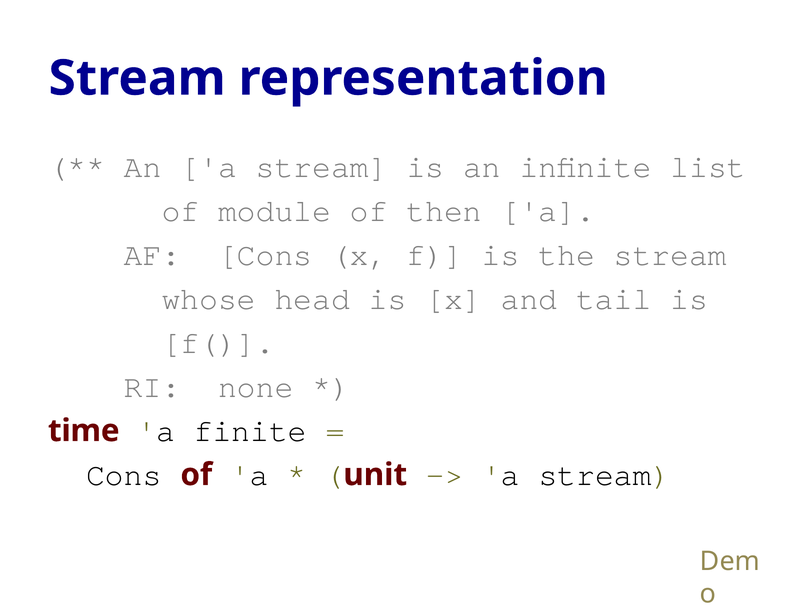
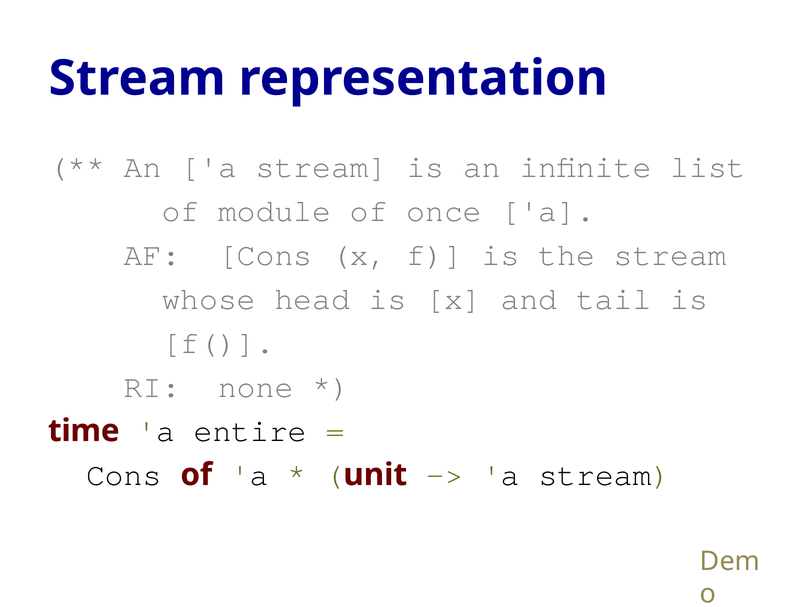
then: then -> once (444, 211)
finite: finite -> entire (250, 431)
